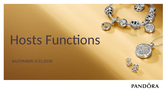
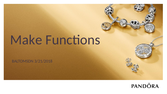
Hosts: Hosts -> Make (26, 40)
